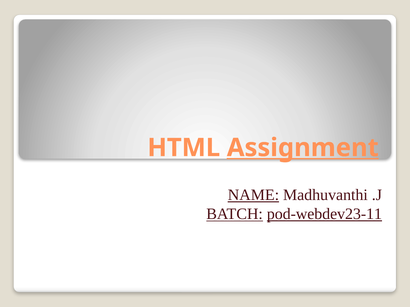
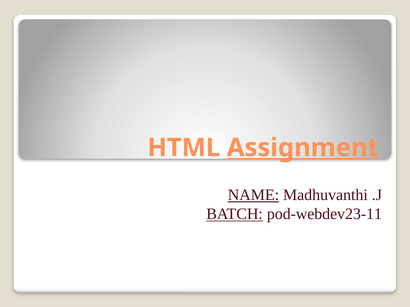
pod-webdev23-11 underline: present -> none (324, 214)
